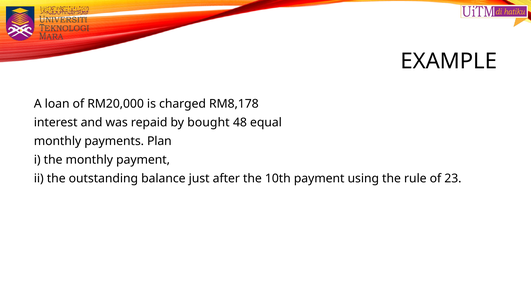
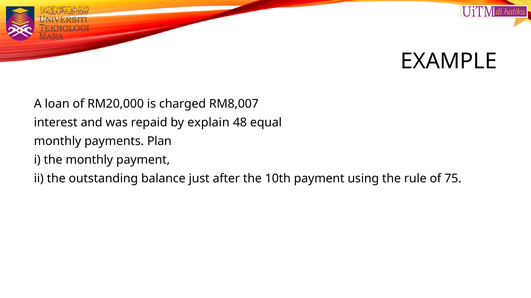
RM8,178: RM8,178 -> RM8,007 (234, 104)
bought: bought -> explain (208, 123)
23: 23 -> 75 (453, 179)
